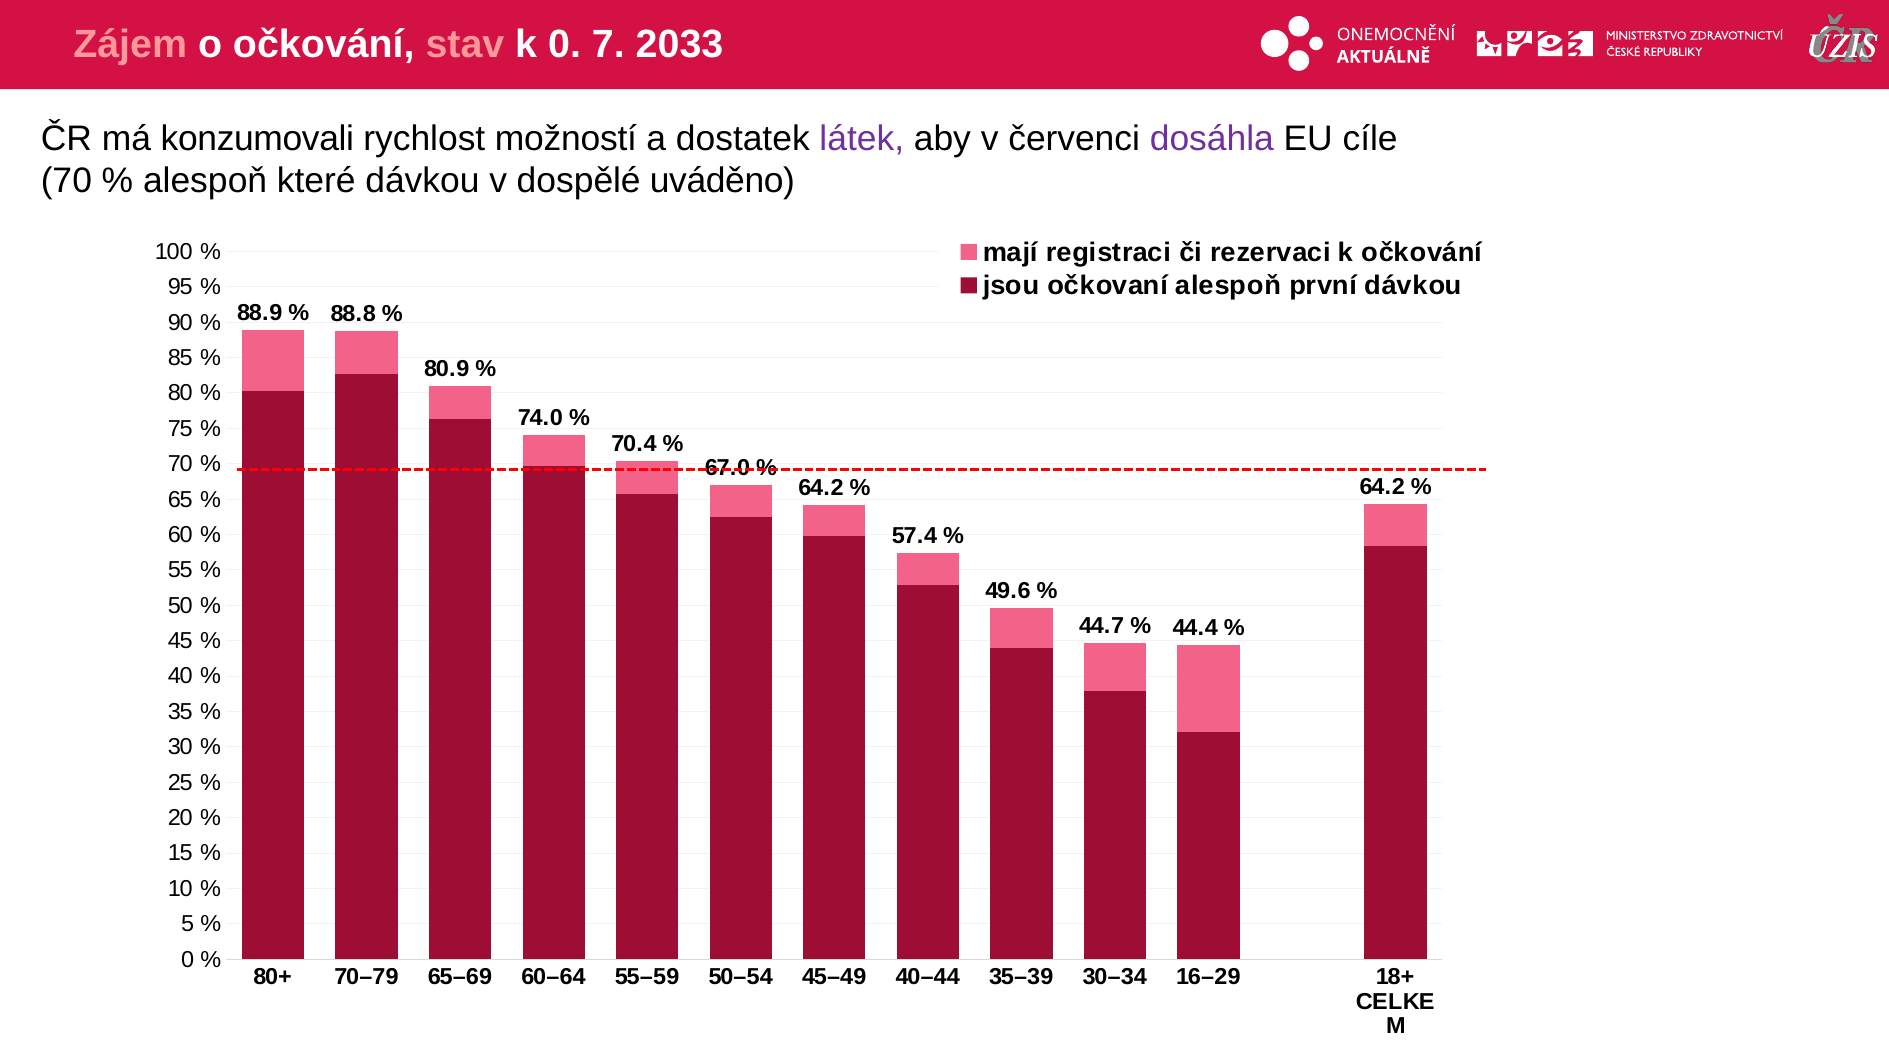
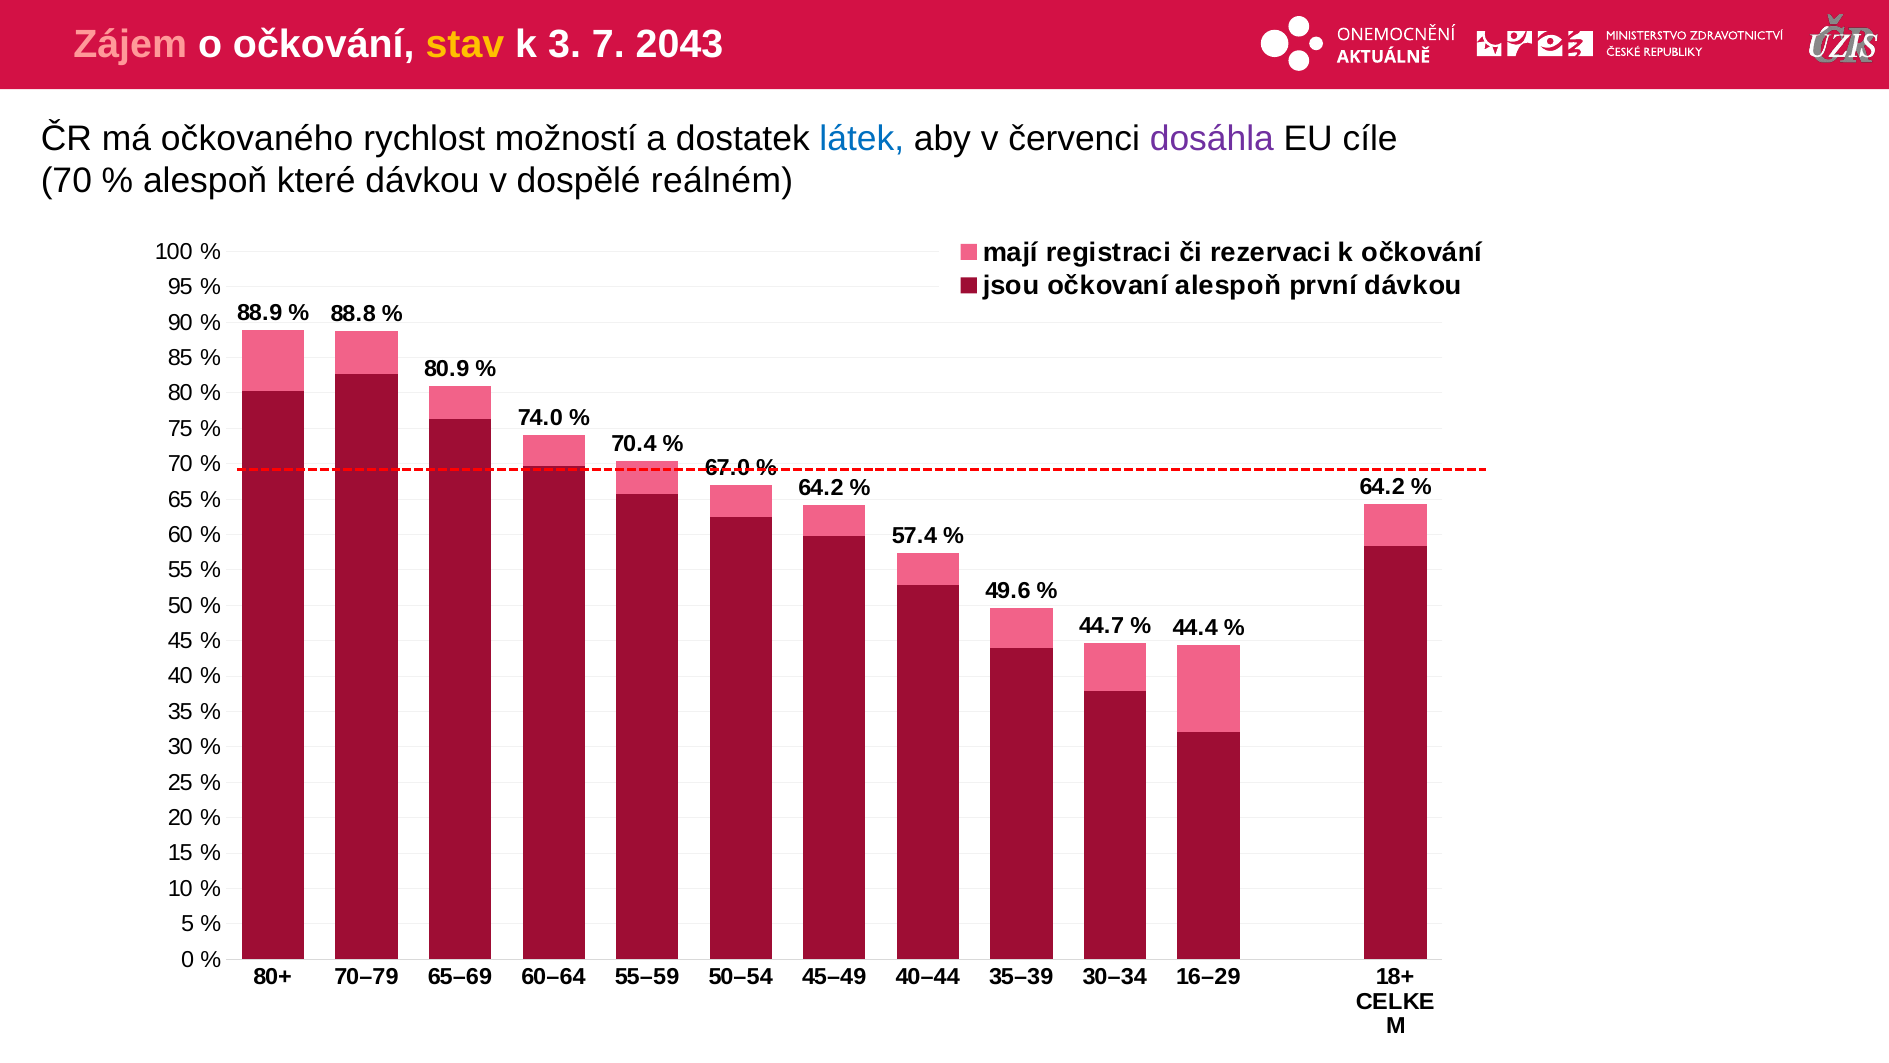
stav colour: pink -> yellow (465, 44)
k 0: 0 -> 3 (565, 44)
2033: 2033 -> 2043 (680, 44)
konzumovali: konzumovali -> očkovaného (257, 138)
látek colour: purple -> blue (862, 138)
uváděno: uváděno -> reálném (722, 181)
